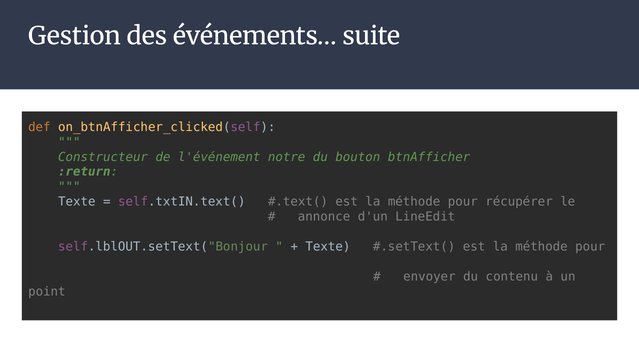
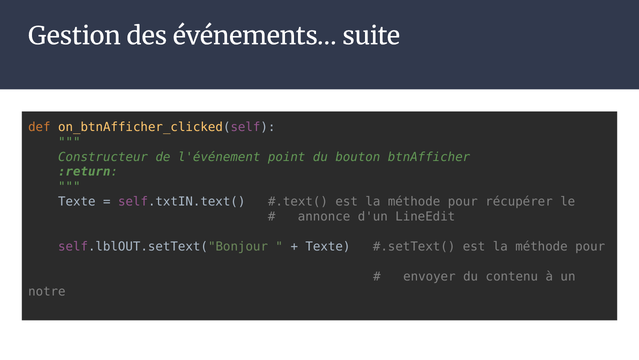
notre: notre -> point (287, 157)
point: point -> notre (47, 291)
